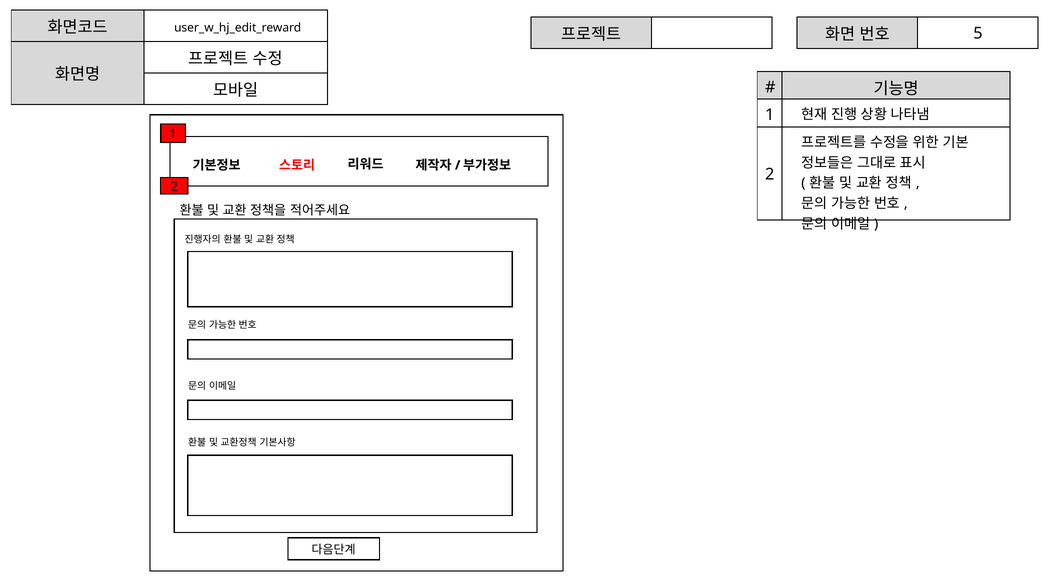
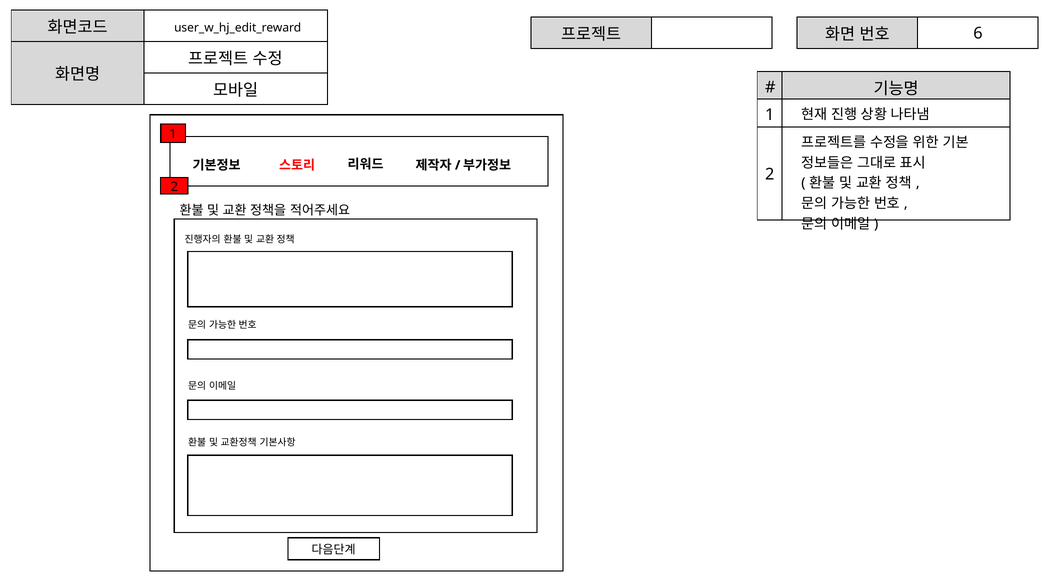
5: 5 -> 6 (978, 34)
